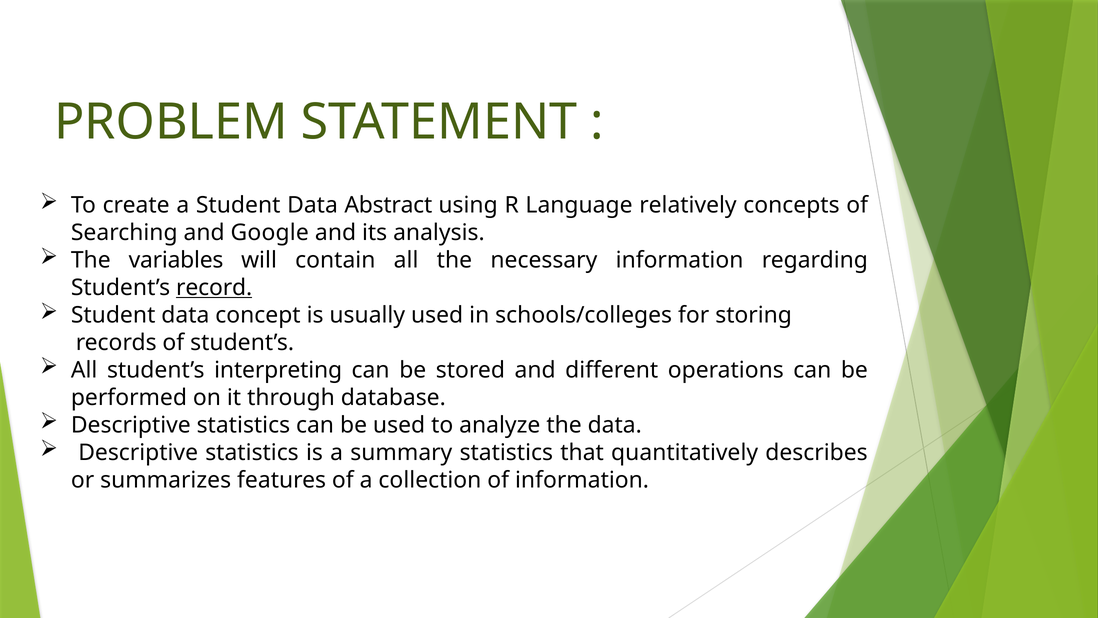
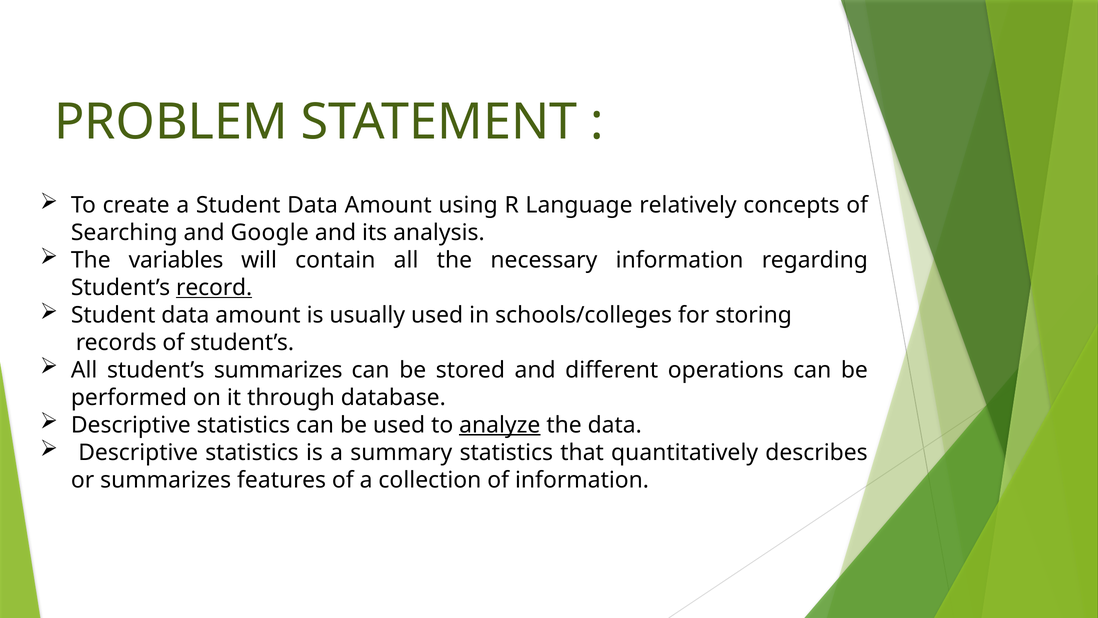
a Student Data Abstract: Abstract -> Amount (388, 205)
concept: concept -> amount (258, 315)
student’s interpreting: interpreting -> summarizes (278, 370)
analyze underline: none -> present (500, 425)
